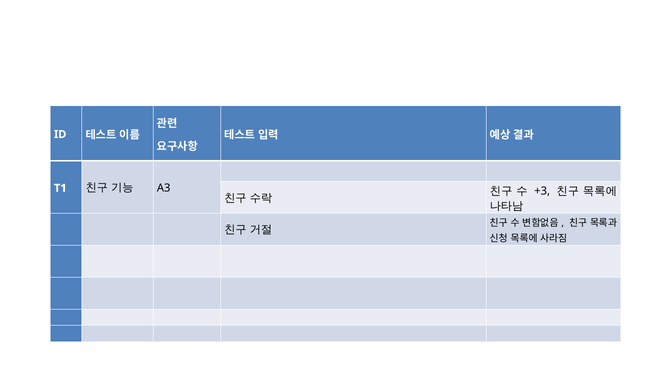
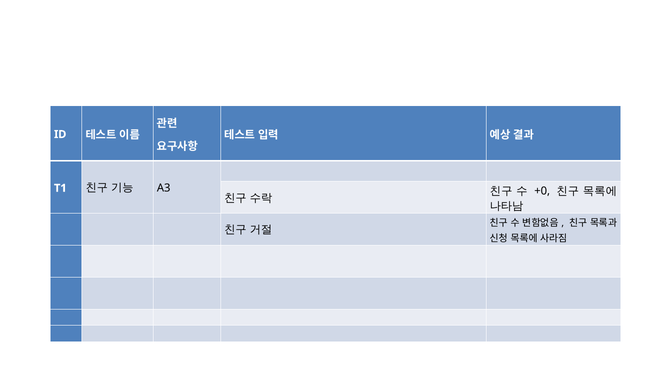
+3: +3 -> +0 (542, 191)
